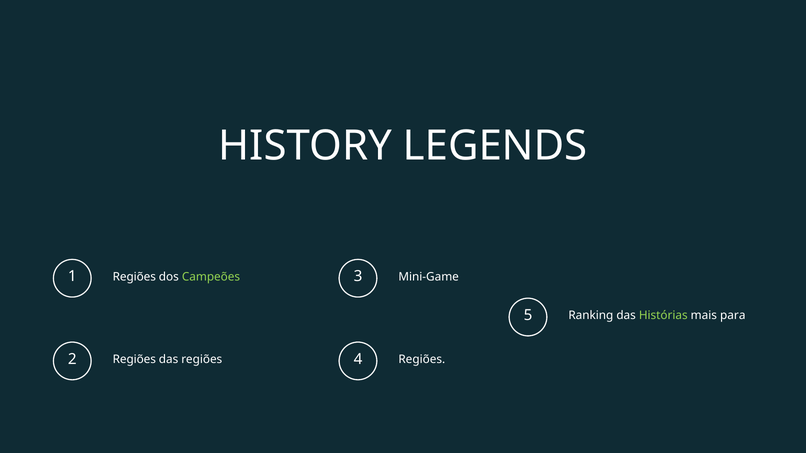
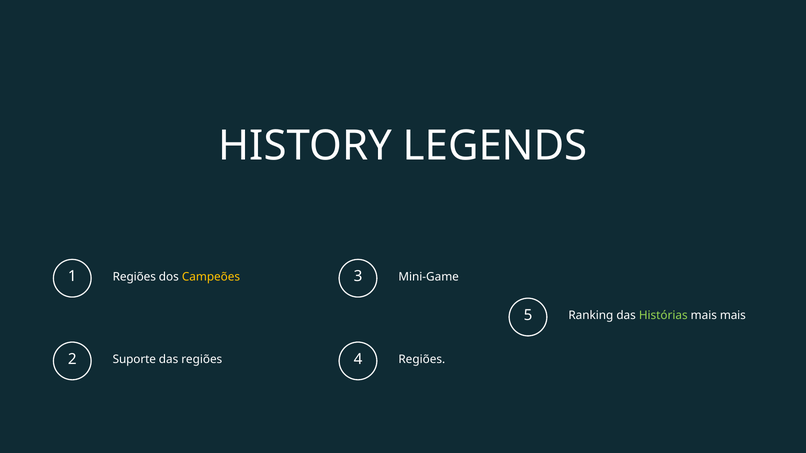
Campeões colour: light green -> yellow (211, 277)
mais para: para -> mais (733, 316)
2 Regiões: Regiões -> Suporte (134, 360)
